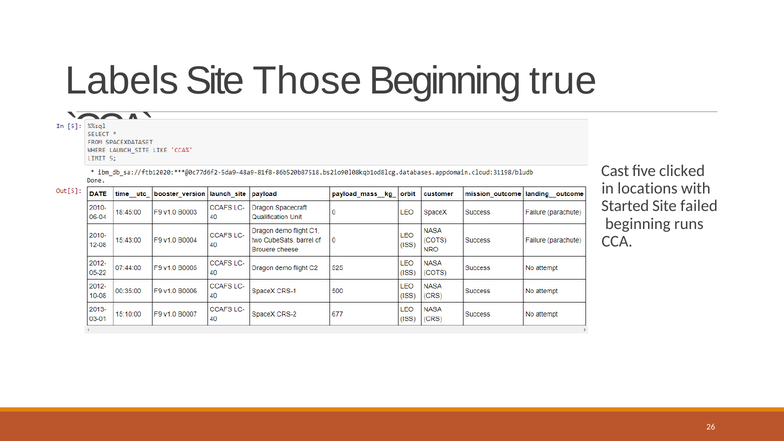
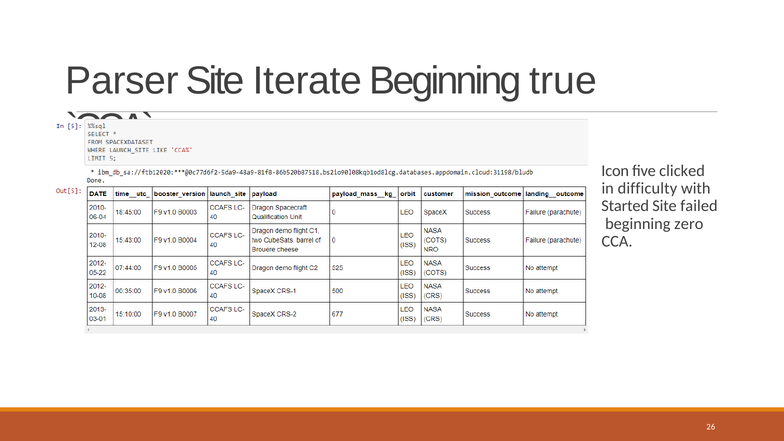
Labels: Labels -> Parser (122, 81)
Those: Those -> Iterate (308, 81)
Cast: Cast -> Icon (615, 171)
locations: locations -> difficulty (647, 188)
runs: runs -> zero (689, 224)
